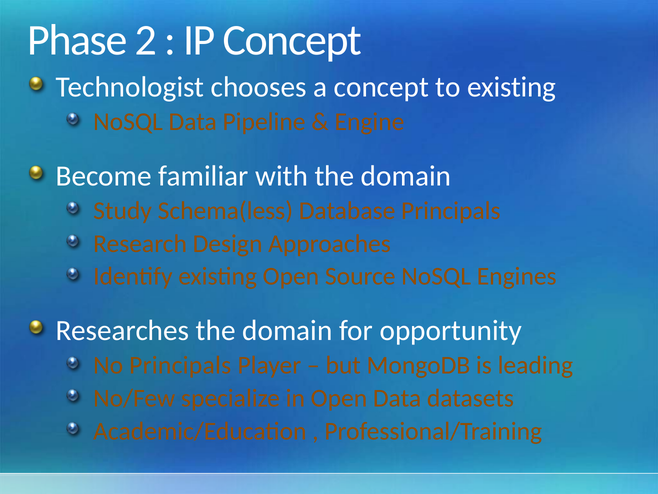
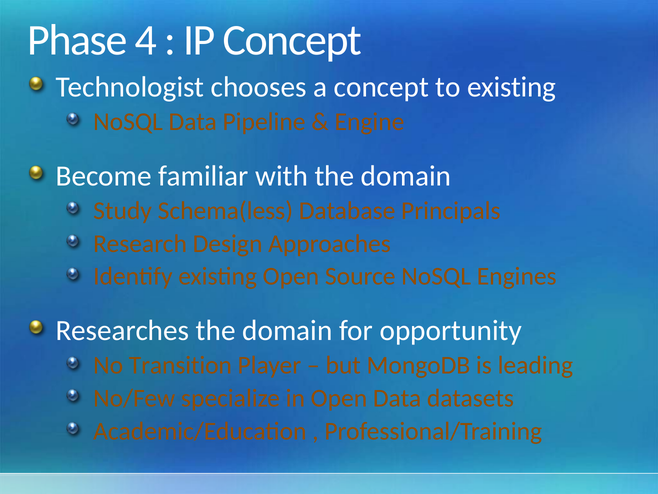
2: 2 -> 4 (146, 40)
No Principals: Principals -> Transition (180, 365)
